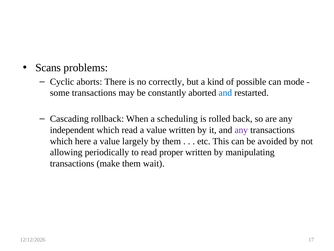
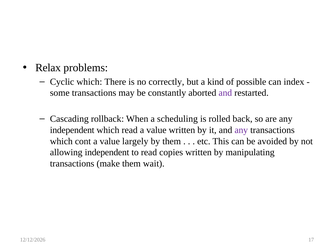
Scans: Scans -> Relax (48, 68)
Cyclic aborts: aborts -> which (89, 82)
mode: mode -> index (294, 82)
and colour: blue -> purple (225, 93)
here: here -> cont (83, 141)
allowing periodically: periodically -> independent (107, 152)
proper: proper -> copies (171, 152)
